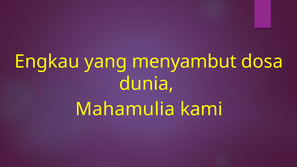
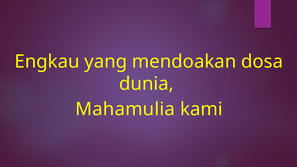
menyambut: menyambut -> mendoakan (184, 62)
